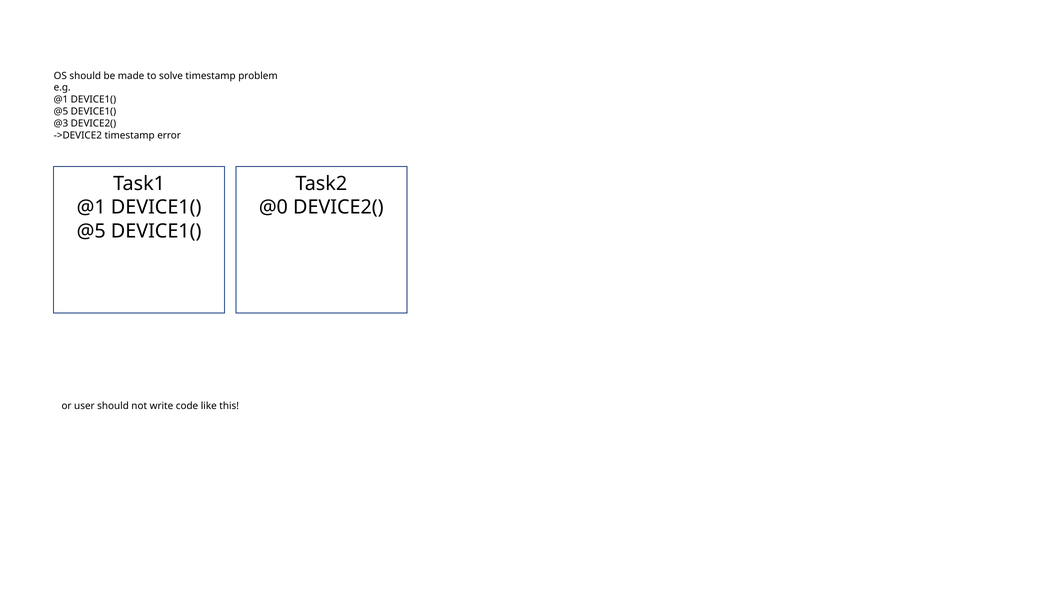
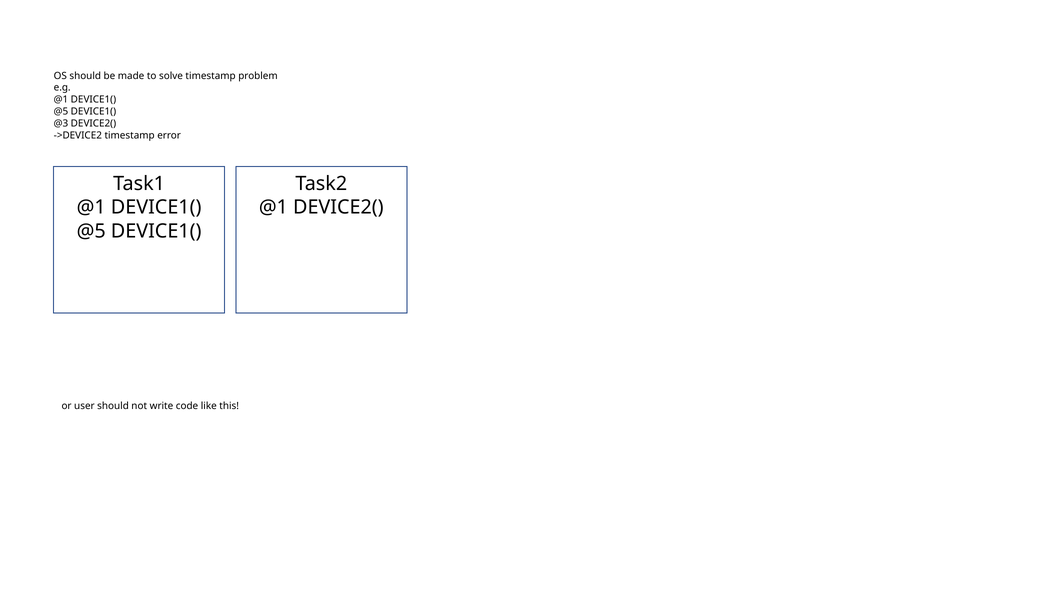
@0: @0 -> @1 (273, 207)
